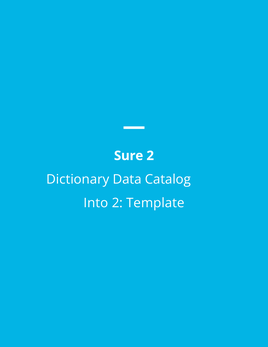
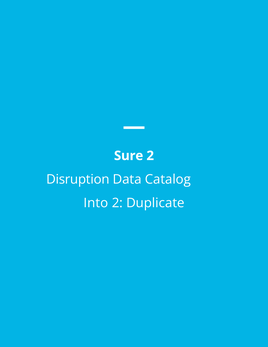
Dictionary: Dictionary -> Disruption (78, 179)
Template: Template -> Duplicate (155, 203)
